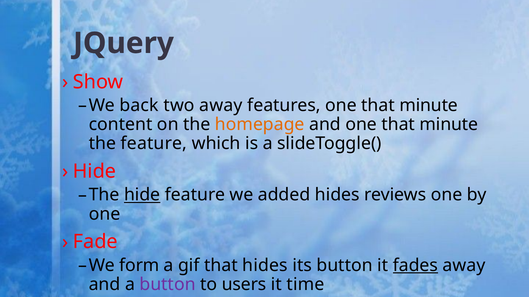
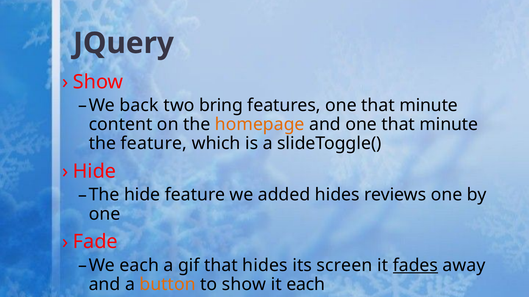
two away: away -> bring (221, 106)
hide underline: present -> none (142, 195)
We form: form -> each (139, 266)
its button: button -> screen (345, 266)
button colour: purple -> orange (168, 285)
users: users -> show (244, 285)
it time: time -> each (306, 285)
